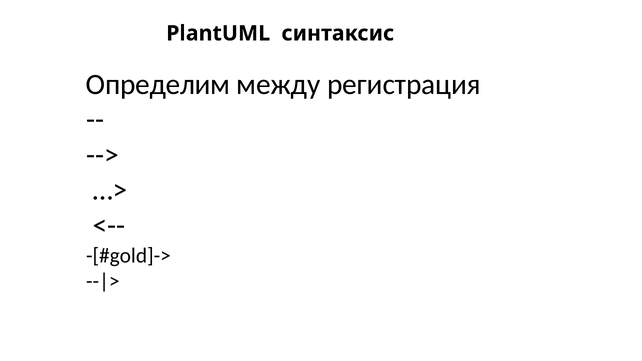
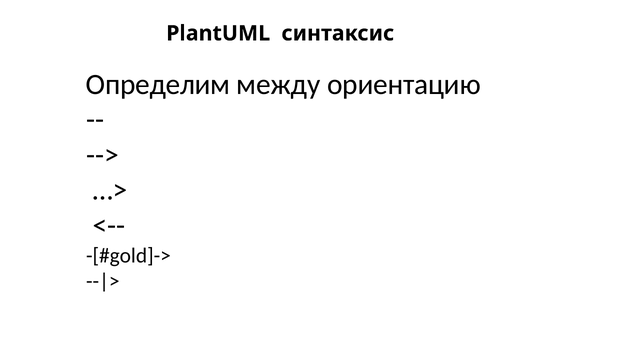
регистрация: регистрация -> ориентацию (404, 84)
